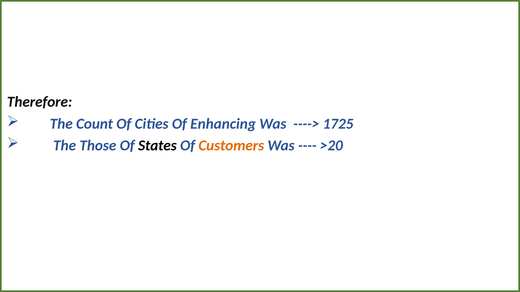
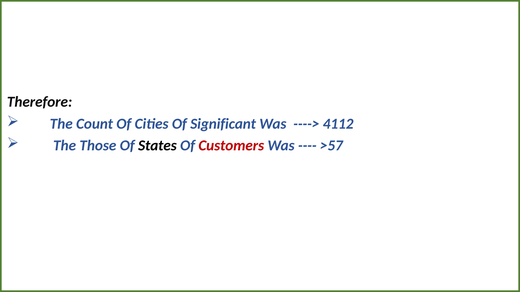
Enhancing: Enhancing -> Significant (223, 124)
1725: 1725 -> 4112 (338, 124)
Customers colour: orange -> red (231, 146)
>20: >20 -> >57 (331, 146)
